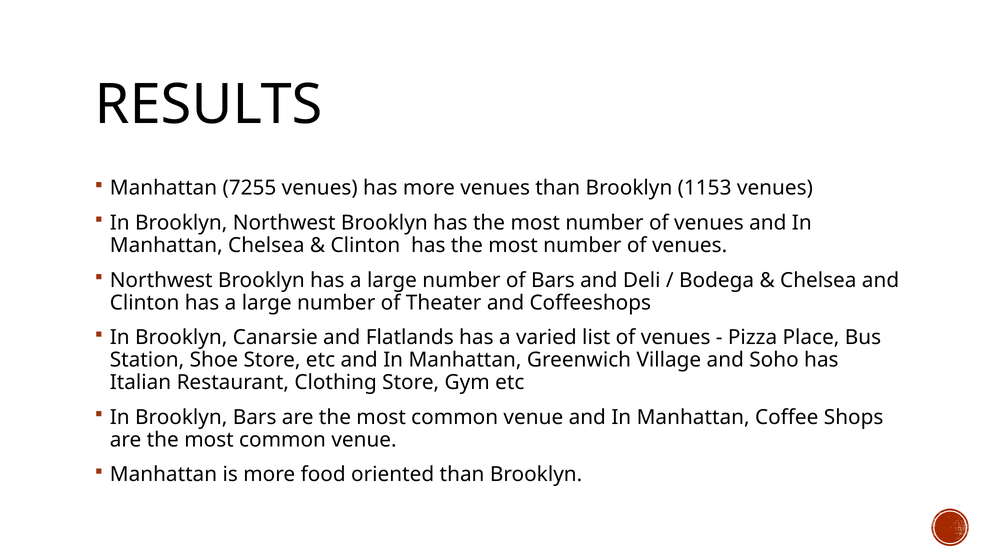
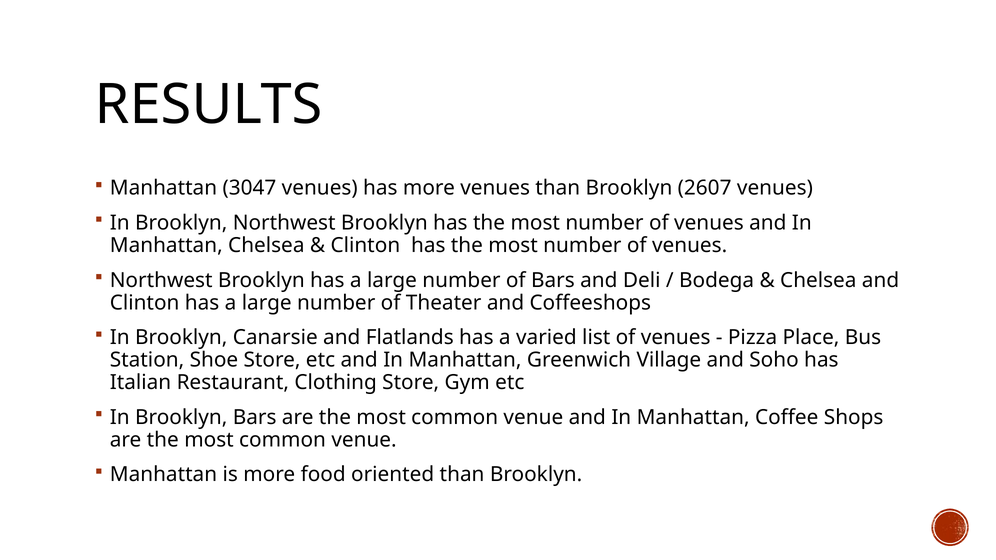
7255: 7255 -> 3047 (249, 188)
1153: 1153 -> 2607 (705, 188)
